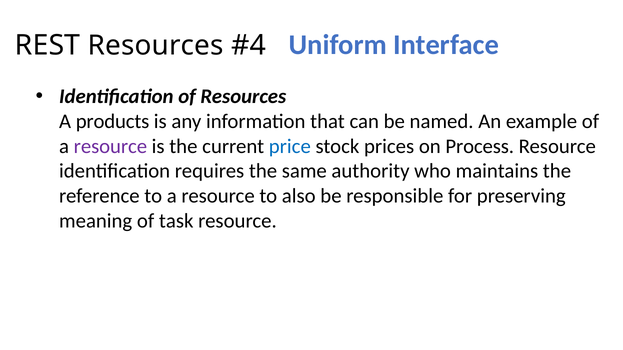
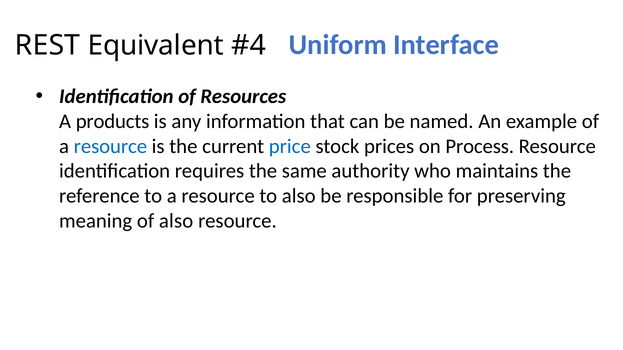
REST Resources: Resources -> Equivalent (156, 45)
resource colour: purple -> blue (110, 146)
of task: task -> also (176, 221)
